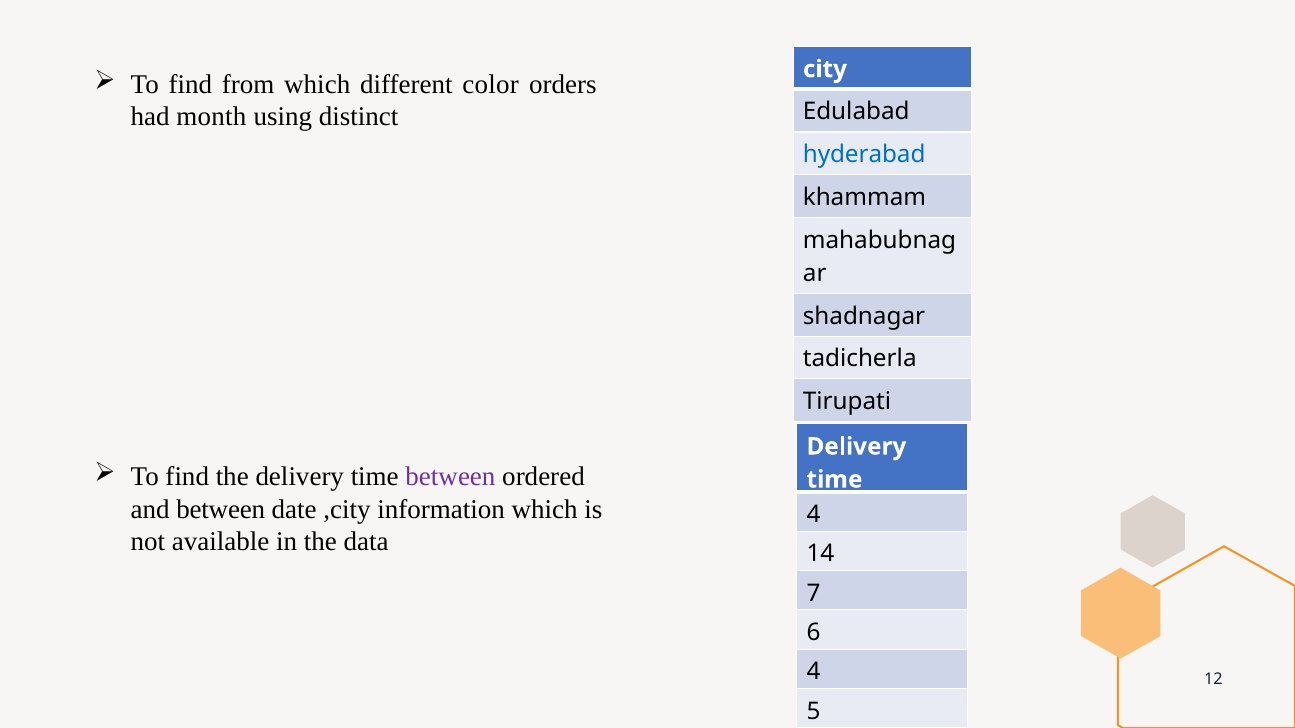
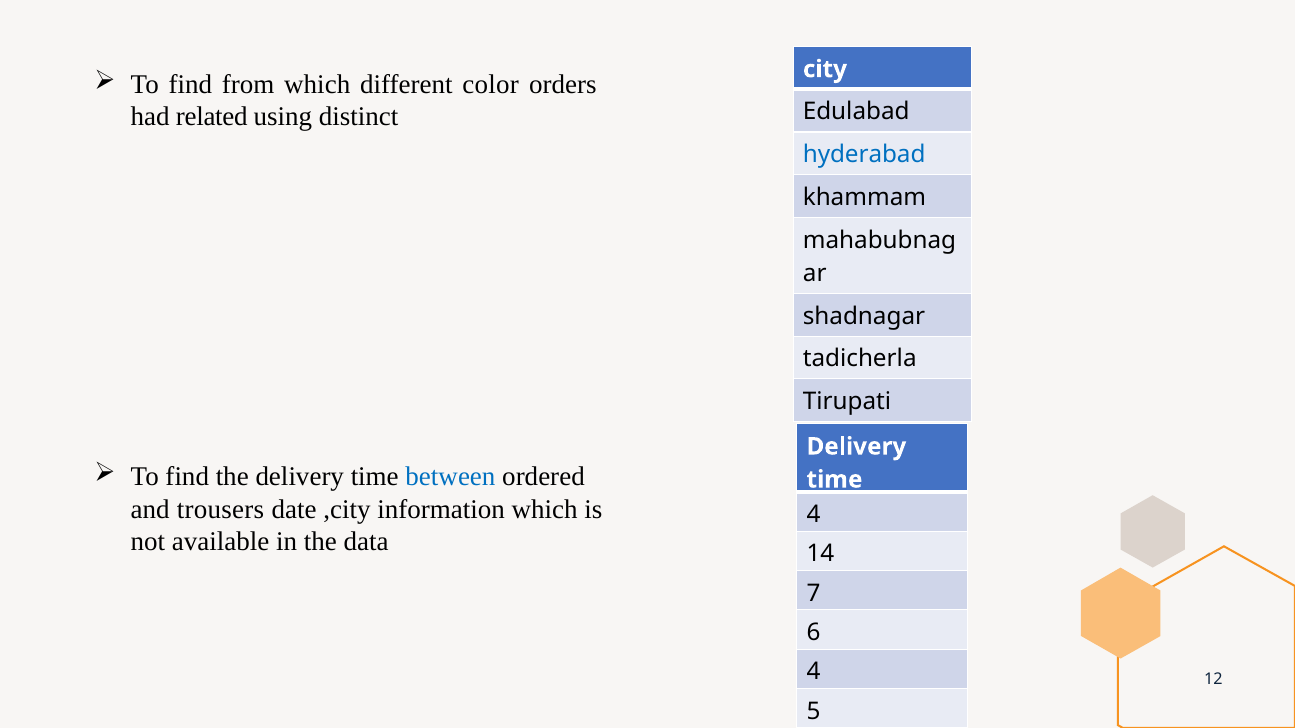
month: month -> related (212, 117)
between colour: purple -> blue (450, 477)
and between: between -> trousers (220, 509)
